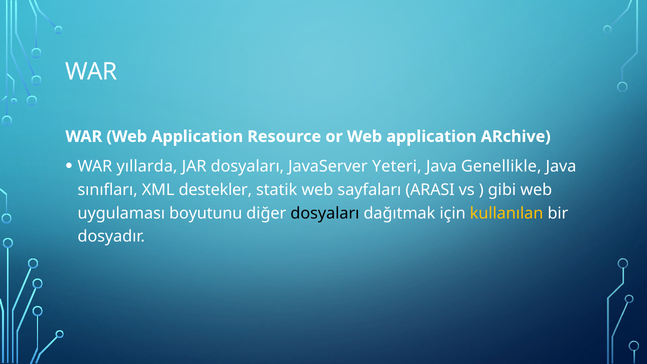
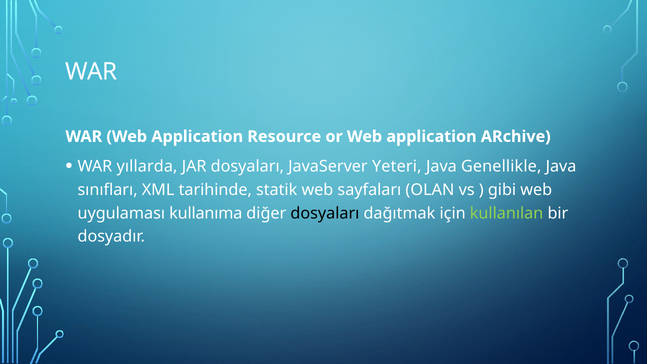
destekler: destekler -> tarihinde (215, 190)
ARASI: ARASI -> OLAN (430, 190)
boyutunu: boyutunu -> kullanıma (206, 213)
kullanılan colour: yellow -> light green (507, 213)
